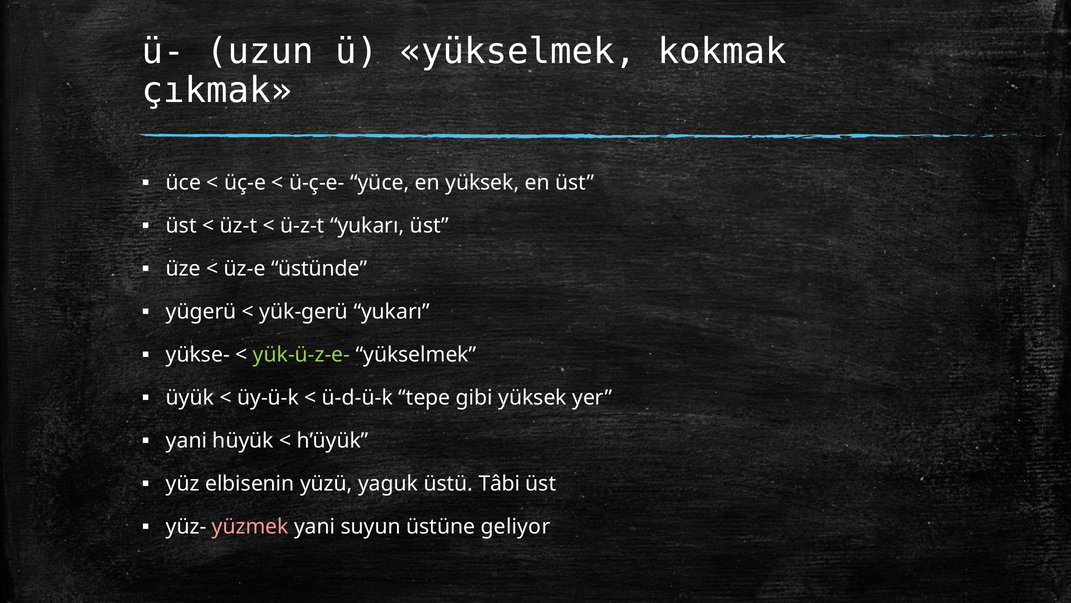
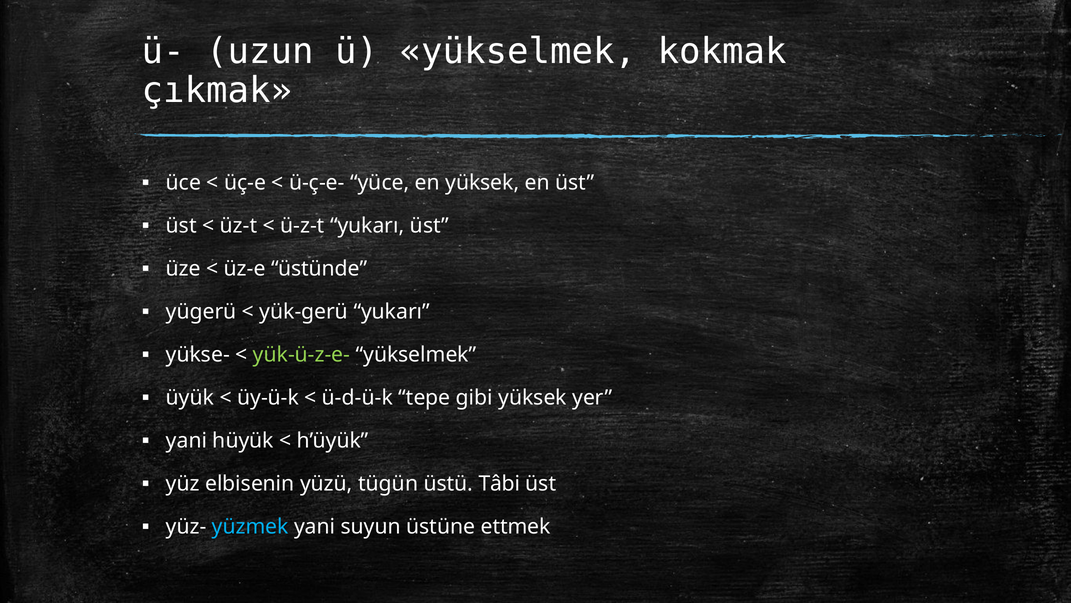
yaguk: yaguk -> tügün (388, 484)
yüzmek colour: pink -> light blue (250, 527)
geliyor: geliyor -> ettmek (516, 527)
